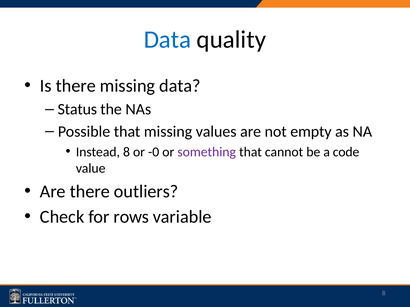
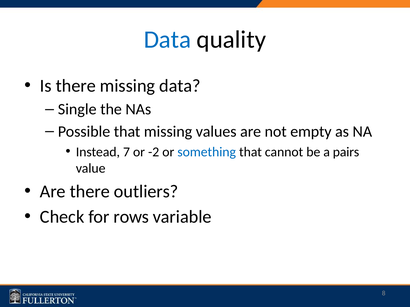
Status: Status -> Single (77, 110)
Instead 8: 8 -> 7 (126, 152)
-0: -0 -> -2 (154, 152)
something colour: purple -> blue (207, 152)
code: code -> pairs (346, 152)
